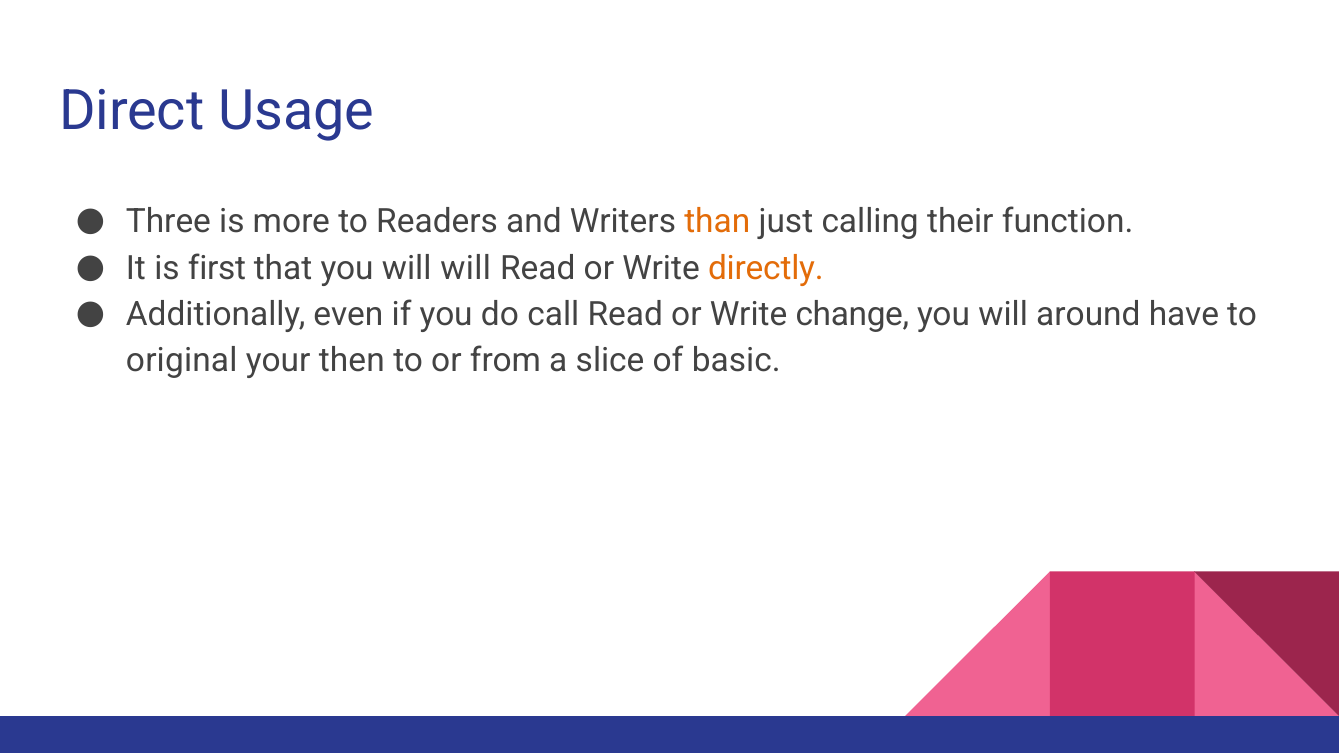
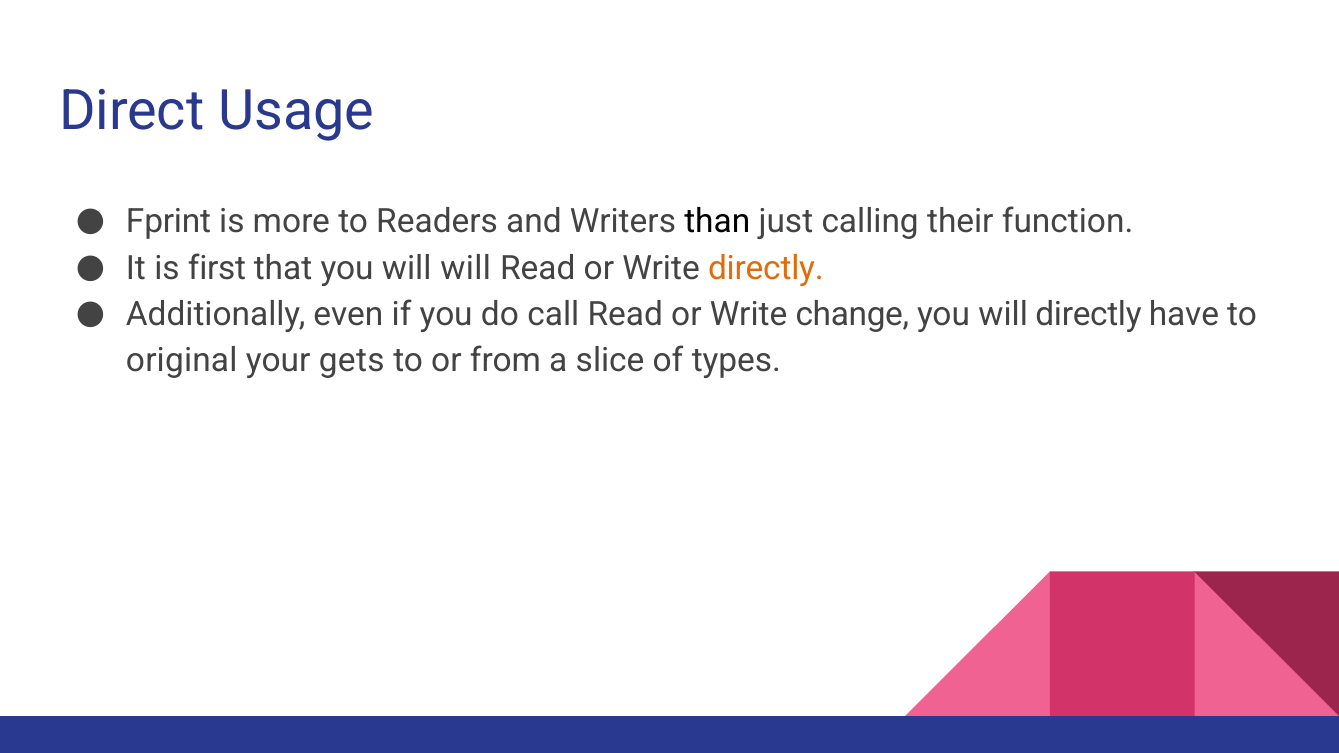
Three: Three -> Fprint (169, 222)
than colour: orange -> black (717, 222)
will around: around -> directly (1089, 314)
then: then -> gets (352, 360)
basic: basic -> types (736, 360)
